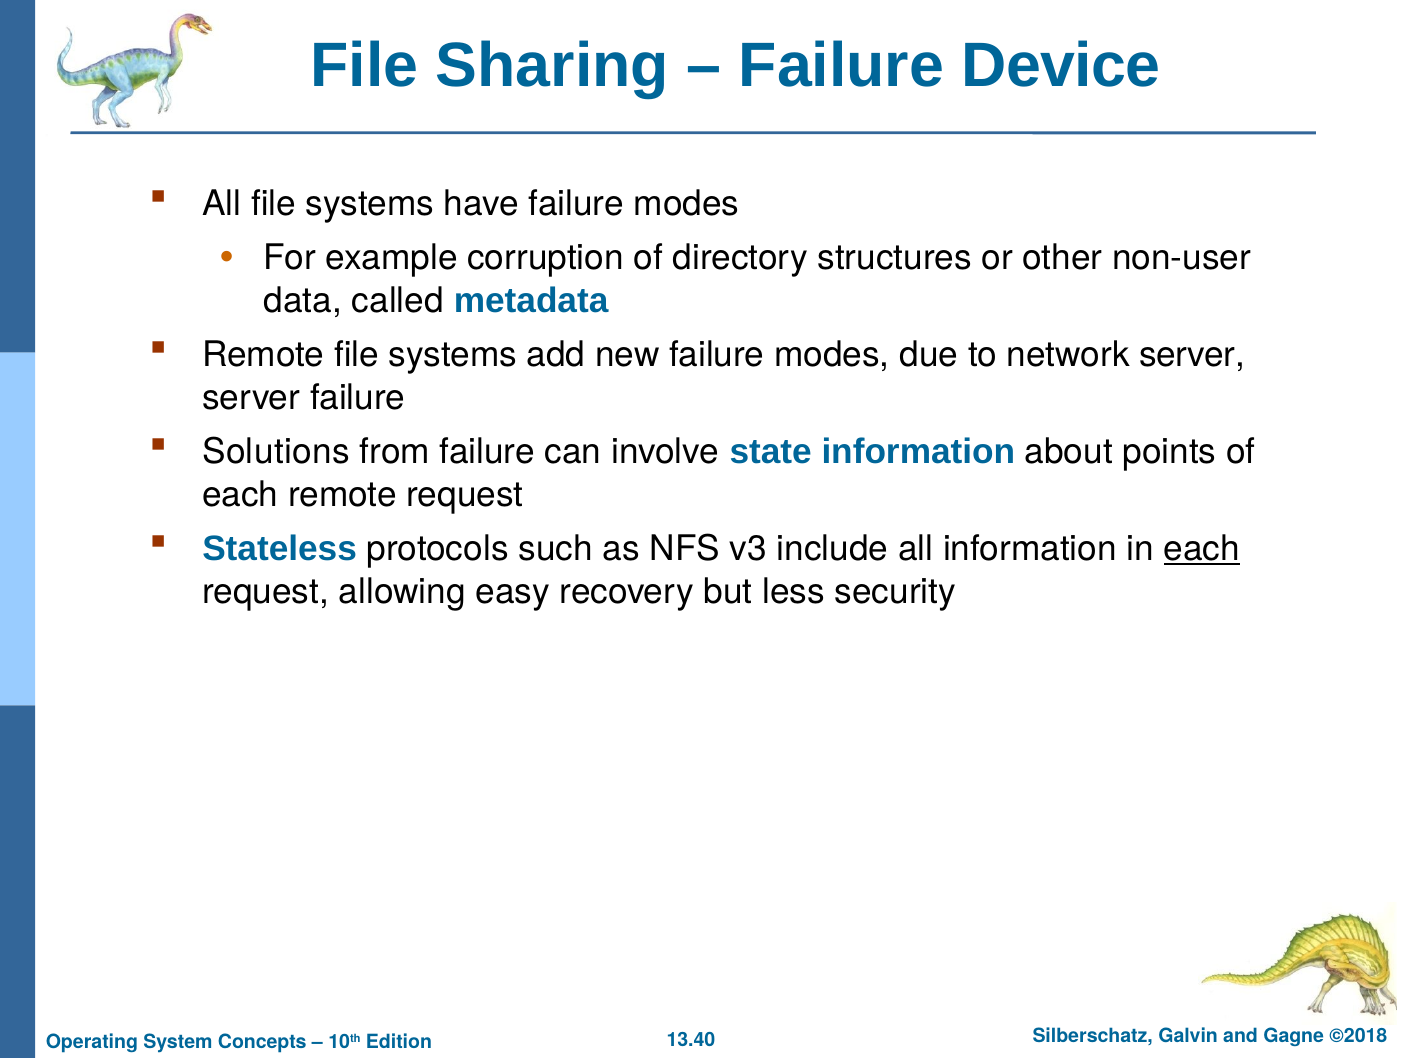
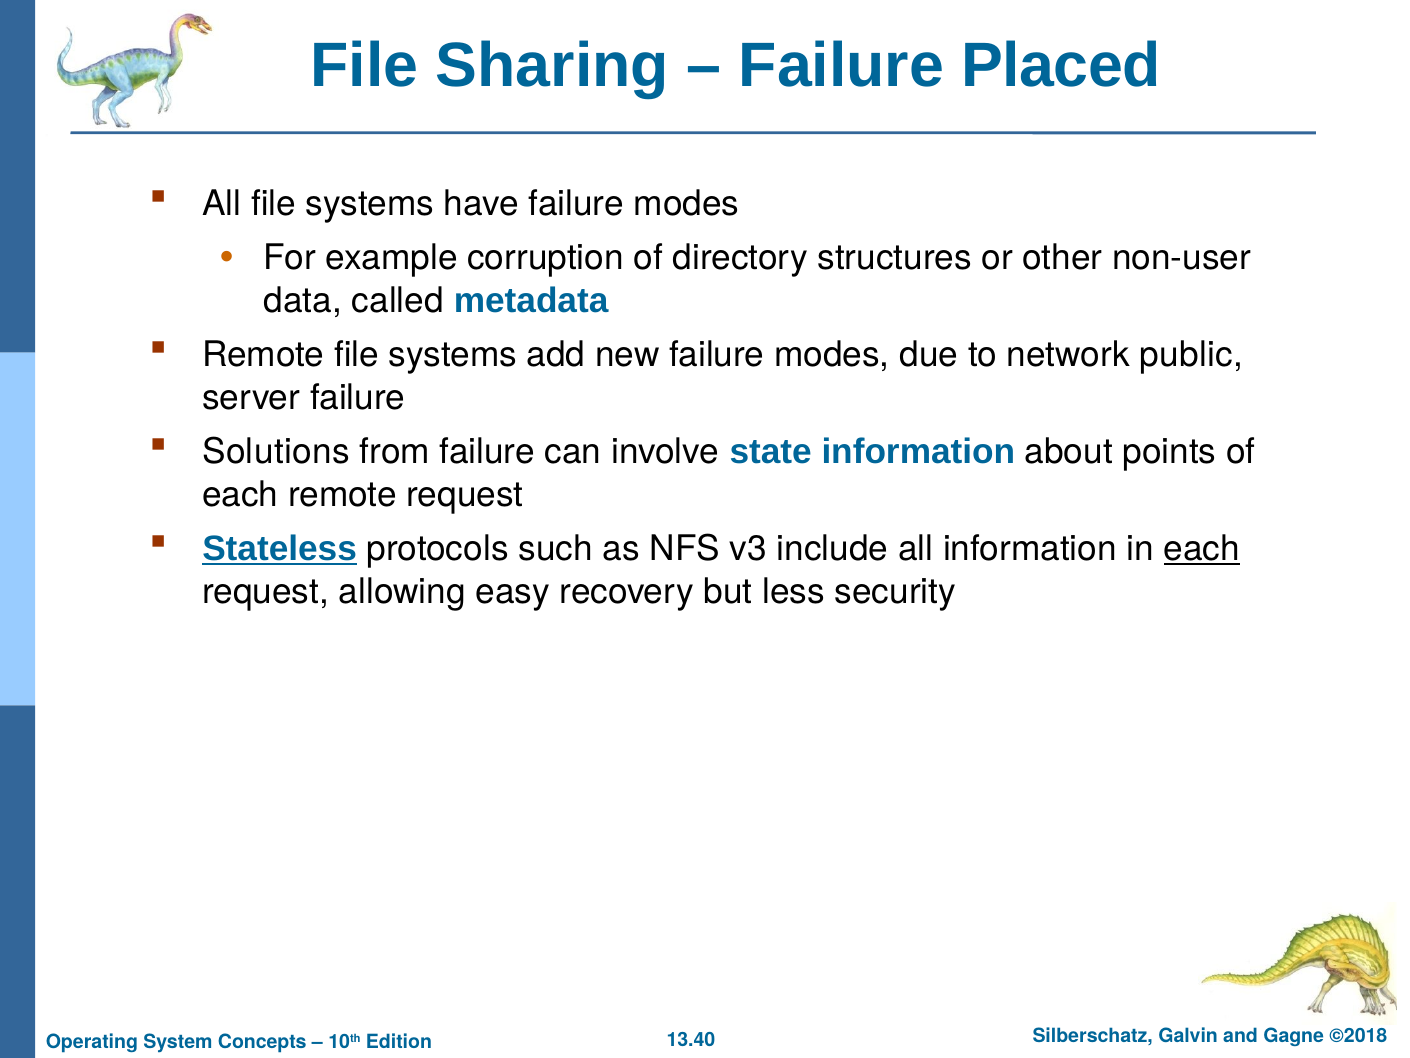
Device: Device -> Placed (1061, 66)
network server: server -> public (1192, 355)
Stateless underline: none -> present (280, 549)
